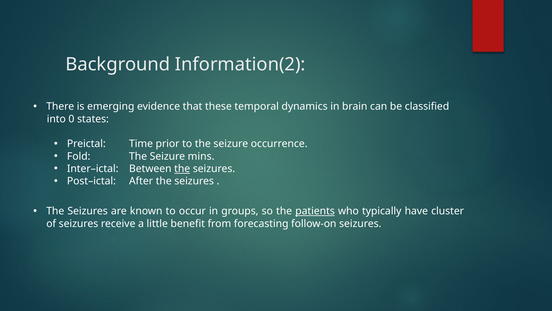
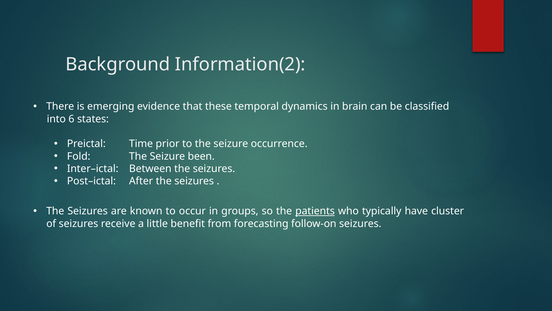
0: 0 -> 6 (71, 119)
mins: mins -> been (201, 156)
the underline: present -> none (182, 168)
